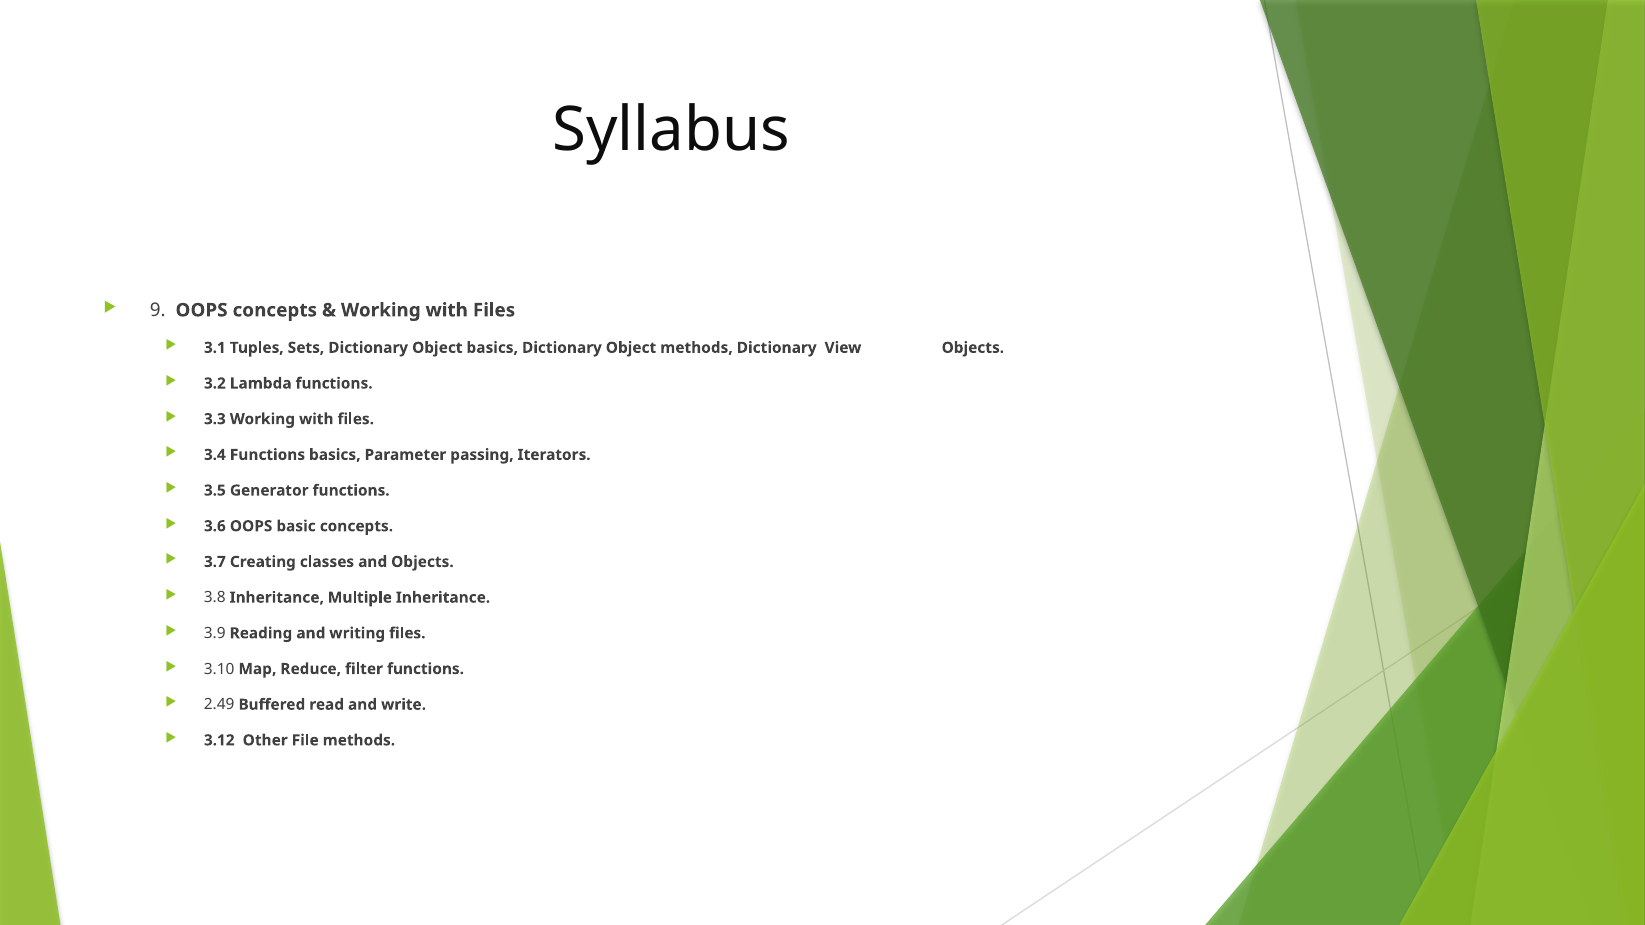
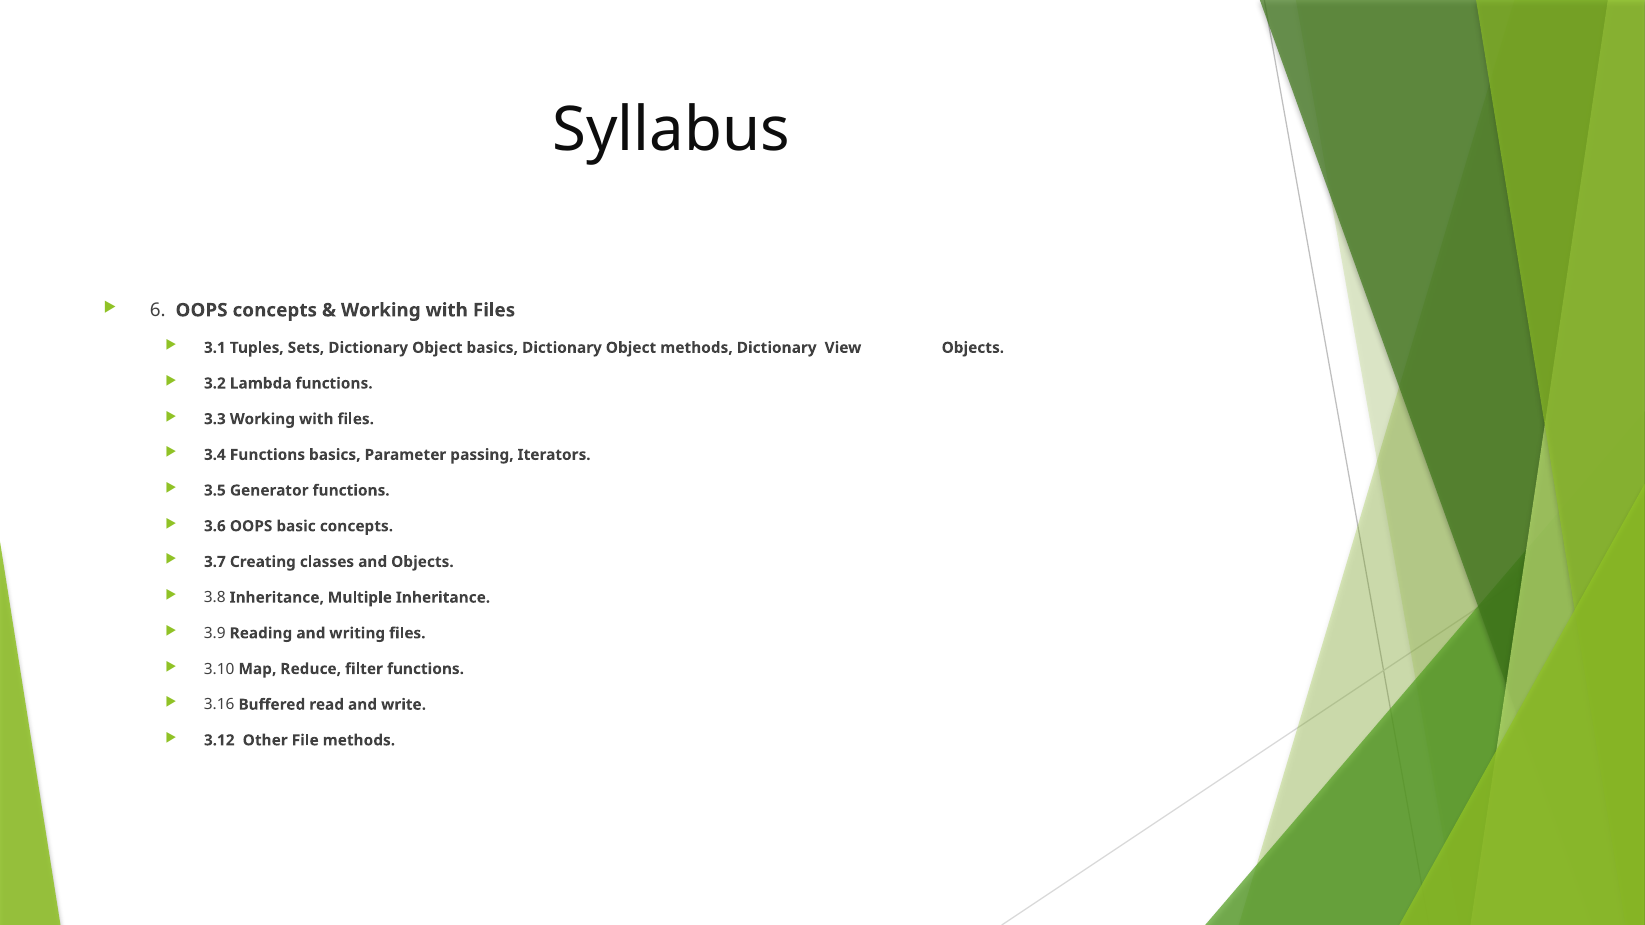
9: 9 -> 6 (158, 310)
2.49: 2.49 -> 3.16 (219, 705)
